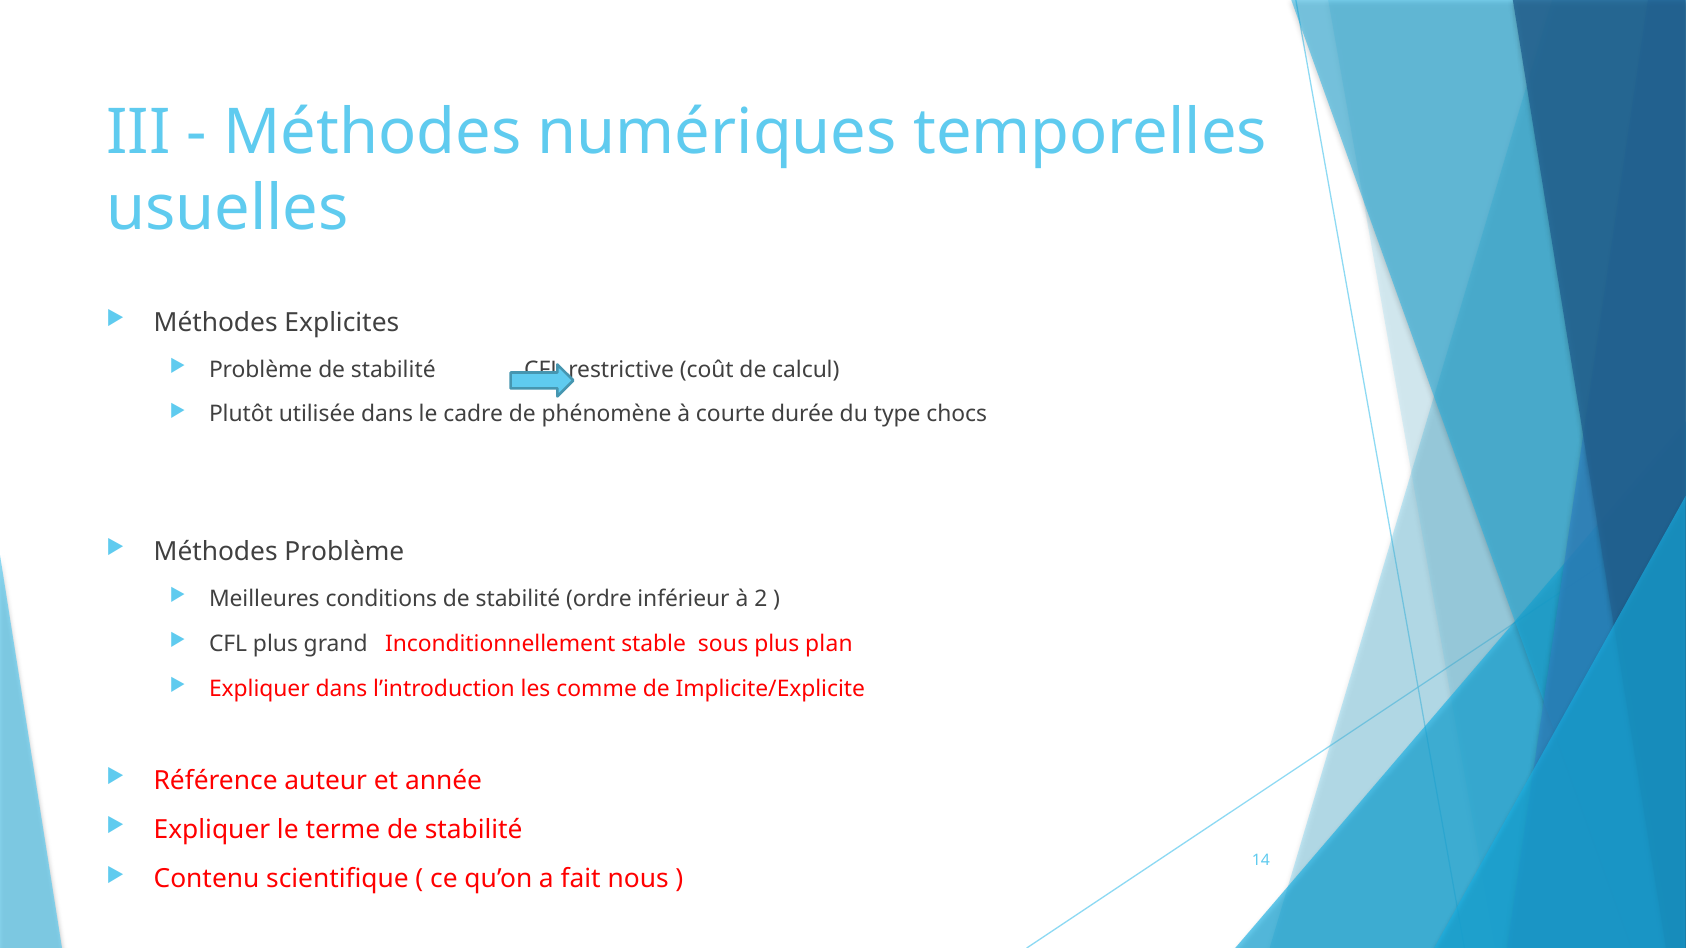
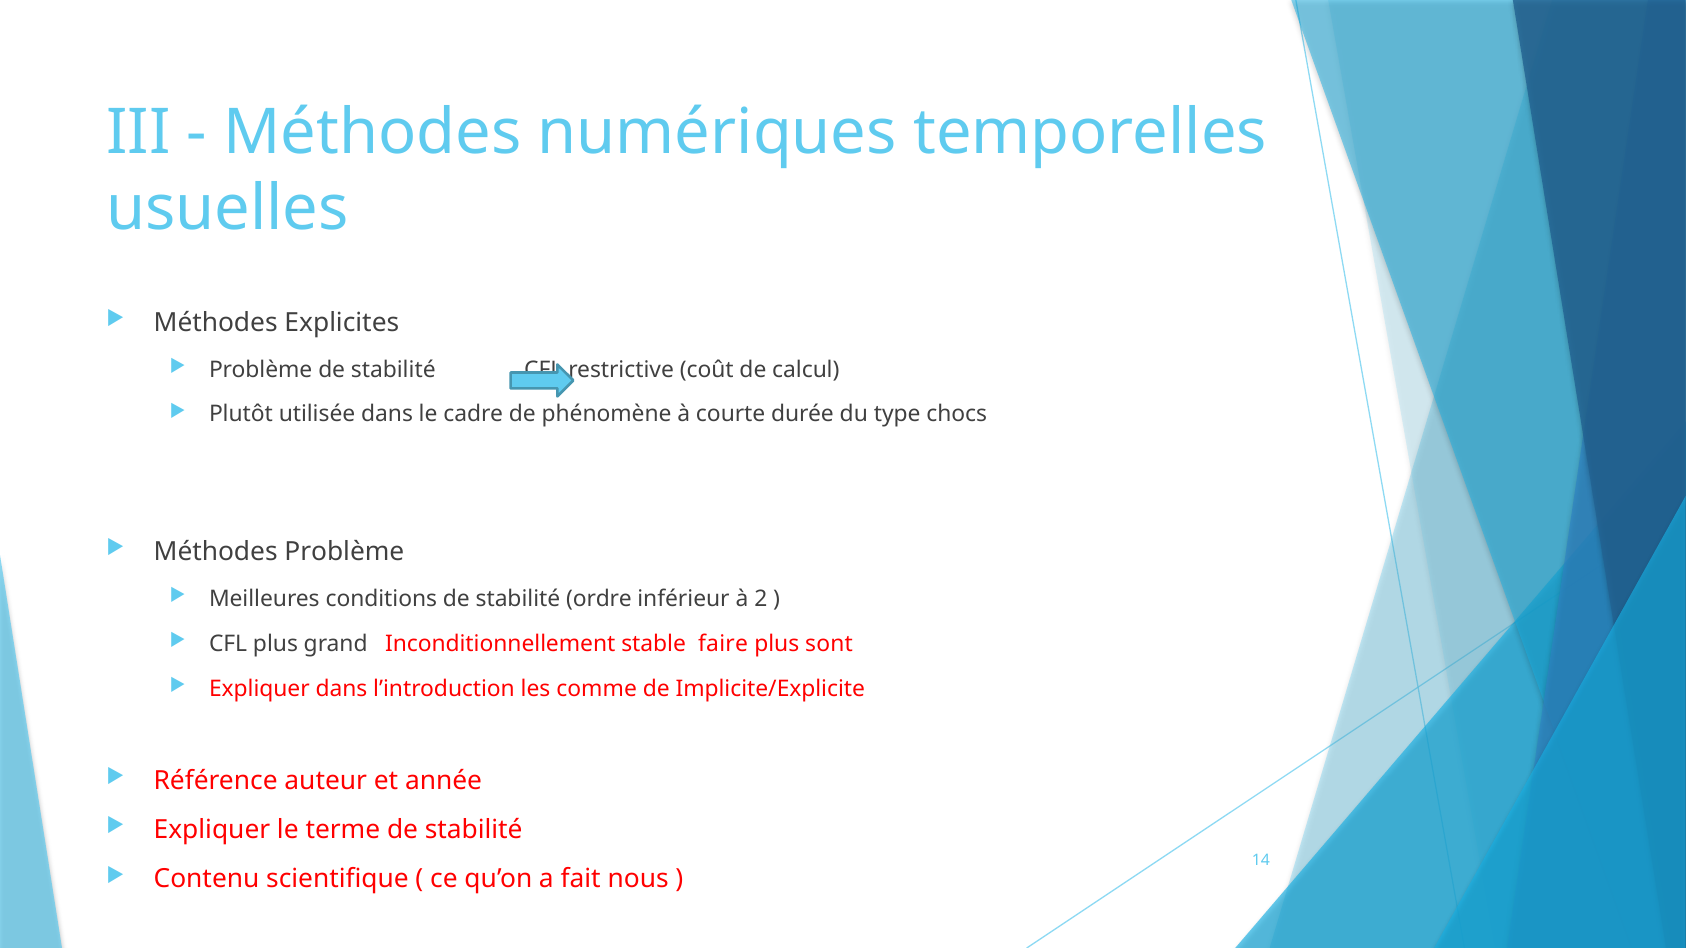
sous: sous -> faire (723, 644)
plan: plan -> sont (829, 644)
